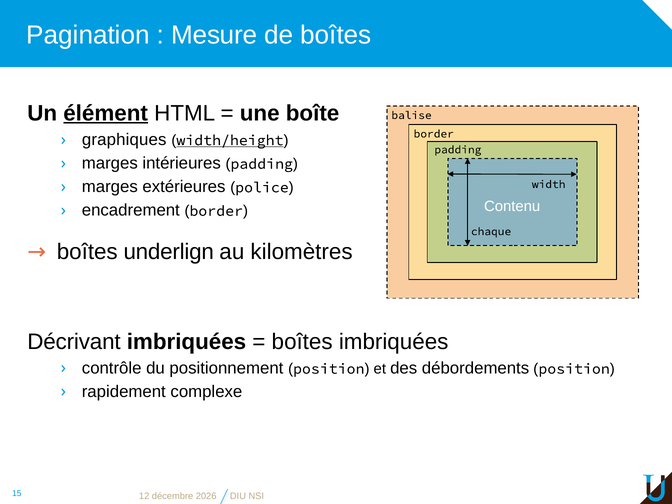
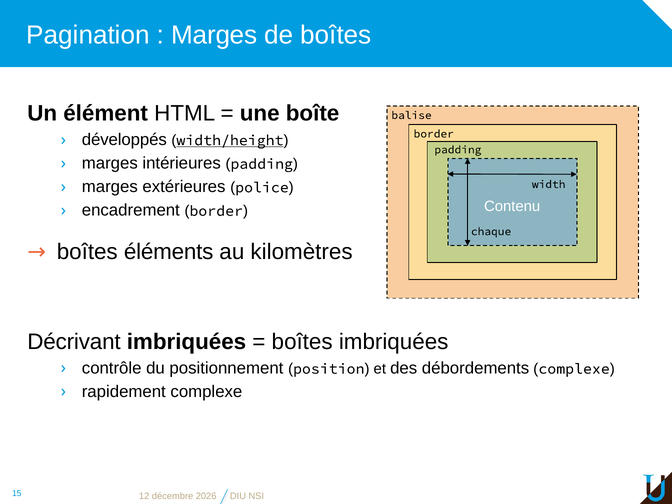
Mesure: Mesure -> Marges (214, 35)
élément underline: present -> none (106, 113)
graphiques: graphiques -> développés (124, 140)
underlign: underlign -> éléments (169, 252)
position: position -> complexe (574, 369)
